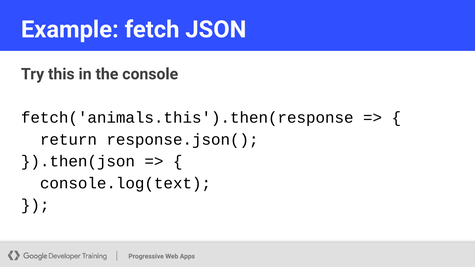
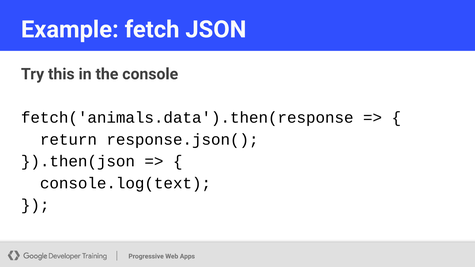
fetch('animals.this').then(response: fetch('animals.this').then(response -> fetch('animals.data').then(response (187, 118)
